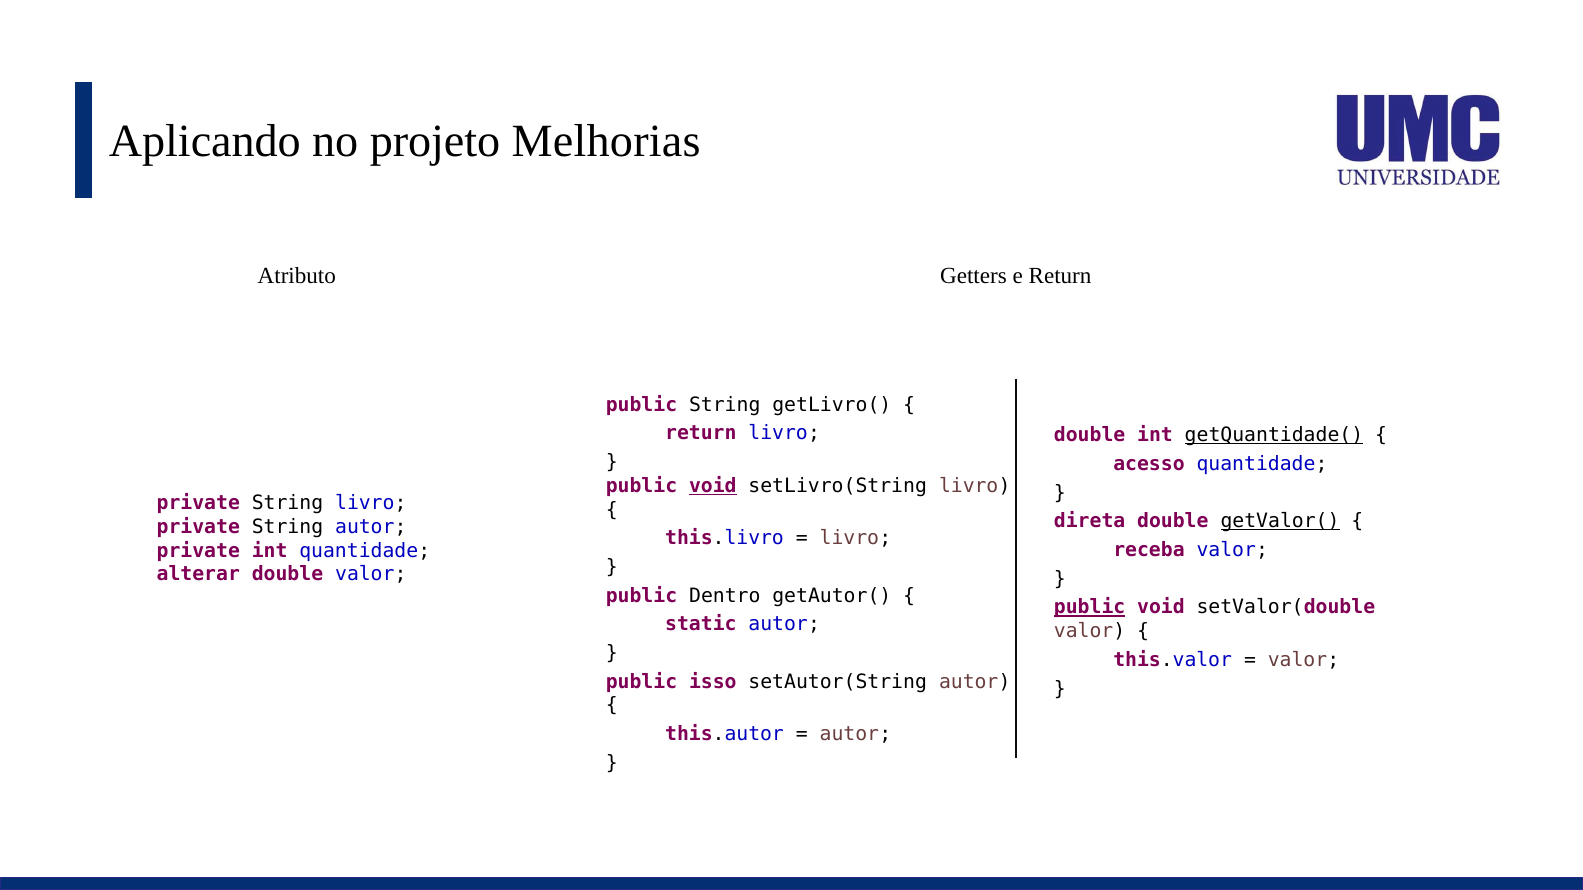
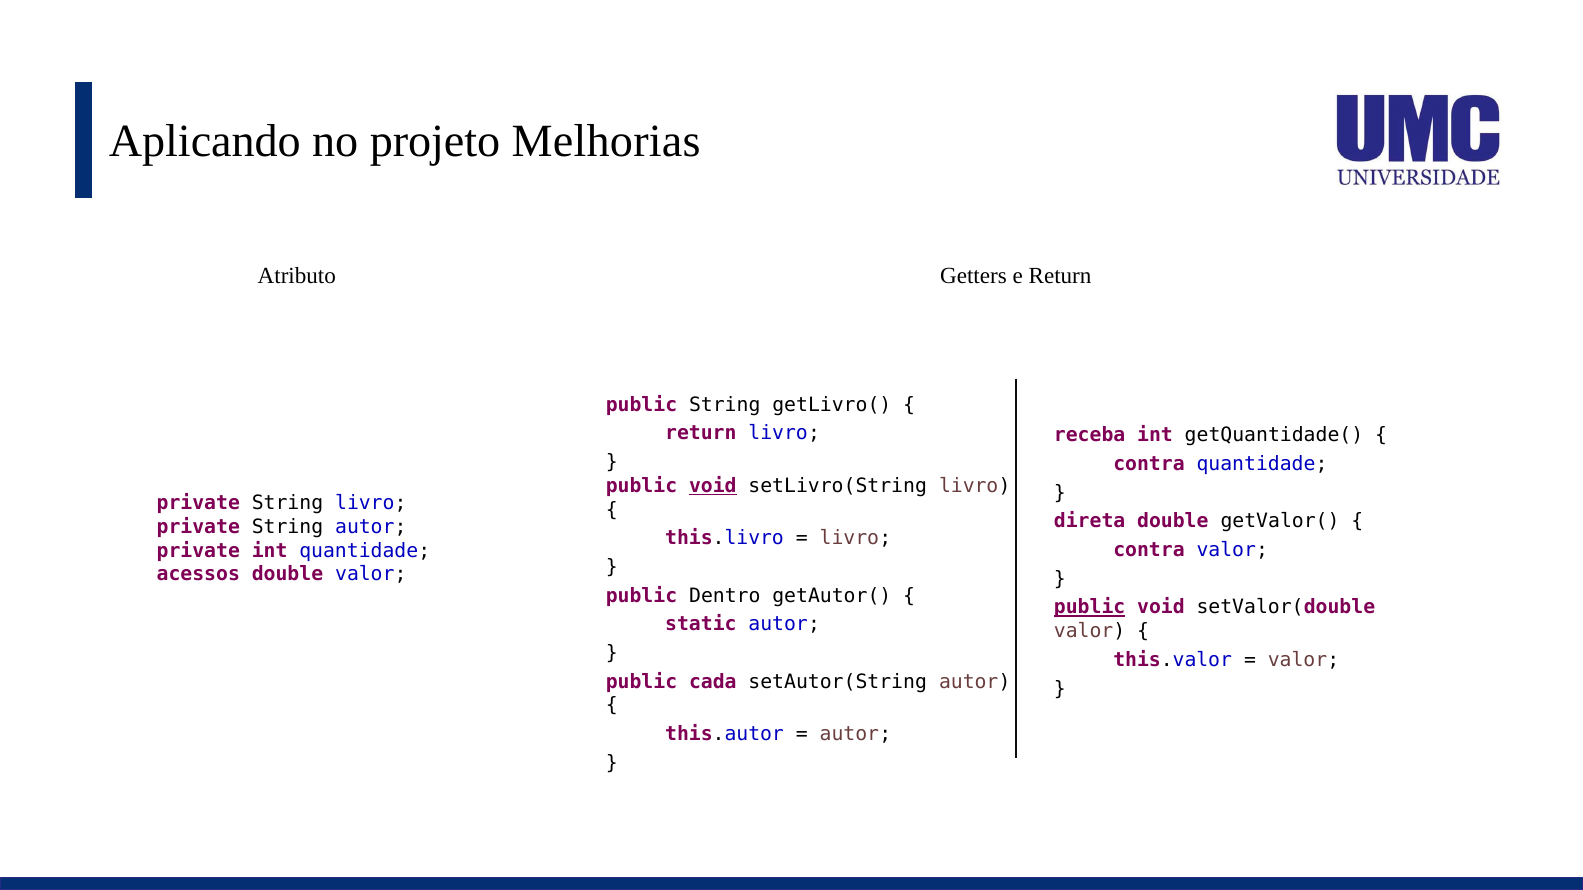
double: double -> receba (1090, 436)
getQuantidade( underline: present -> none (1274, 436)
acesso: acesso -> contra (1149, 464)
getValor( underline: present -> none (1280, 522)
receba: receba -> contra (1149, 550)
alterar: alterar -> acessos (198, 575)
isso: isso -> cada (713, 682)
